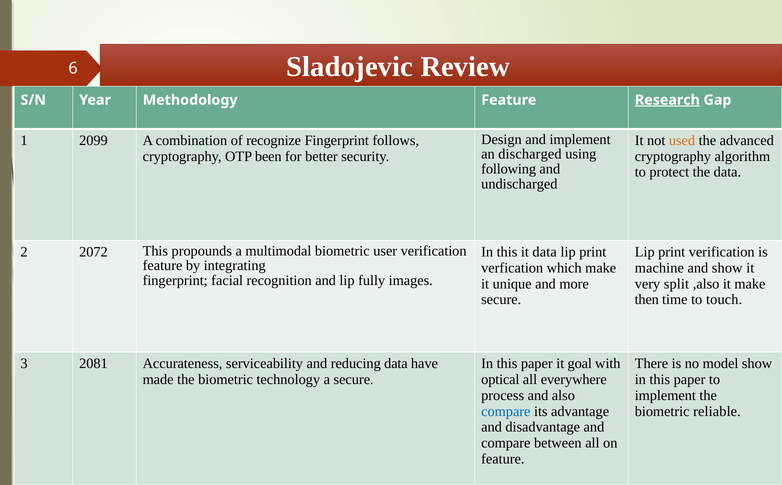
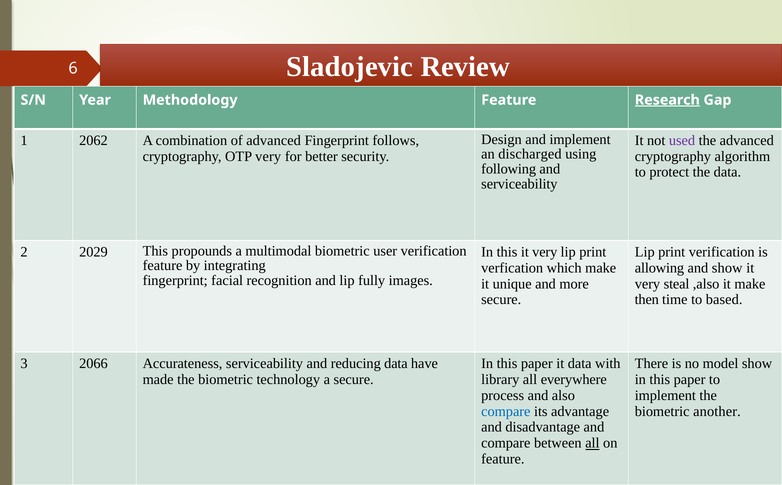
2099: 2099 -> 2062 (93, 140)
of recognize: recognize -> advanced (274, 140)
used colour: orange -> purple (682, 140)
OTP been: been -> very (268, 156)
undischarged: undischarged -> serviceability (519, 184)
2072: 2072 -> 2029 (93, 252)
this it data: data -> very (545, 252)
machine: machine -> allowing (659, 268)
split: split -> steal (677, 284)
touch: touch -> based (724, 300)
2081: 2081 -> 2066 (93, 363)
it goal: goal -> data (580, 363)
optical: optical -> library (500, 379)
reliable: reliable -> another (717, 411)
all underline: none -> present (592, 443)
